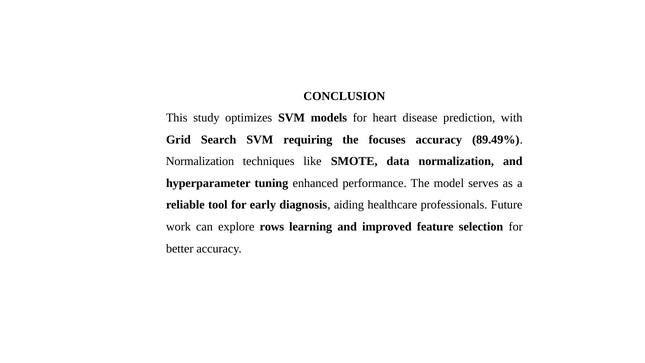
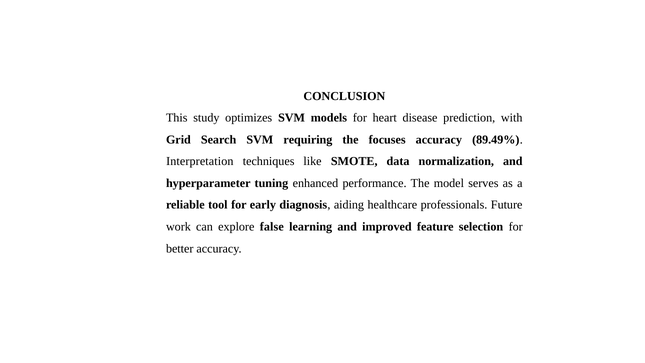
Normalization: Normalization -> Interpretation (200, 161)
rows: rows -> false (272, 227)
